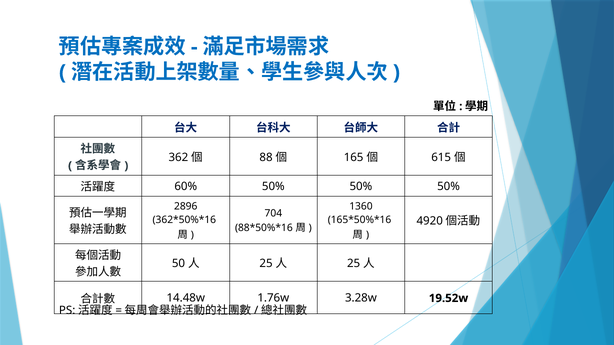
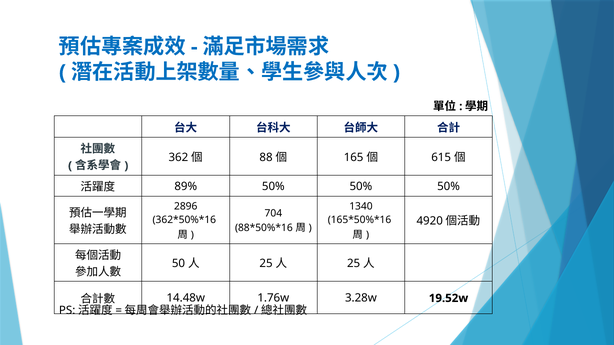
60%: 60% -> 89% (186, 187)
1360: 1360 -> 1340 (361, 206)
